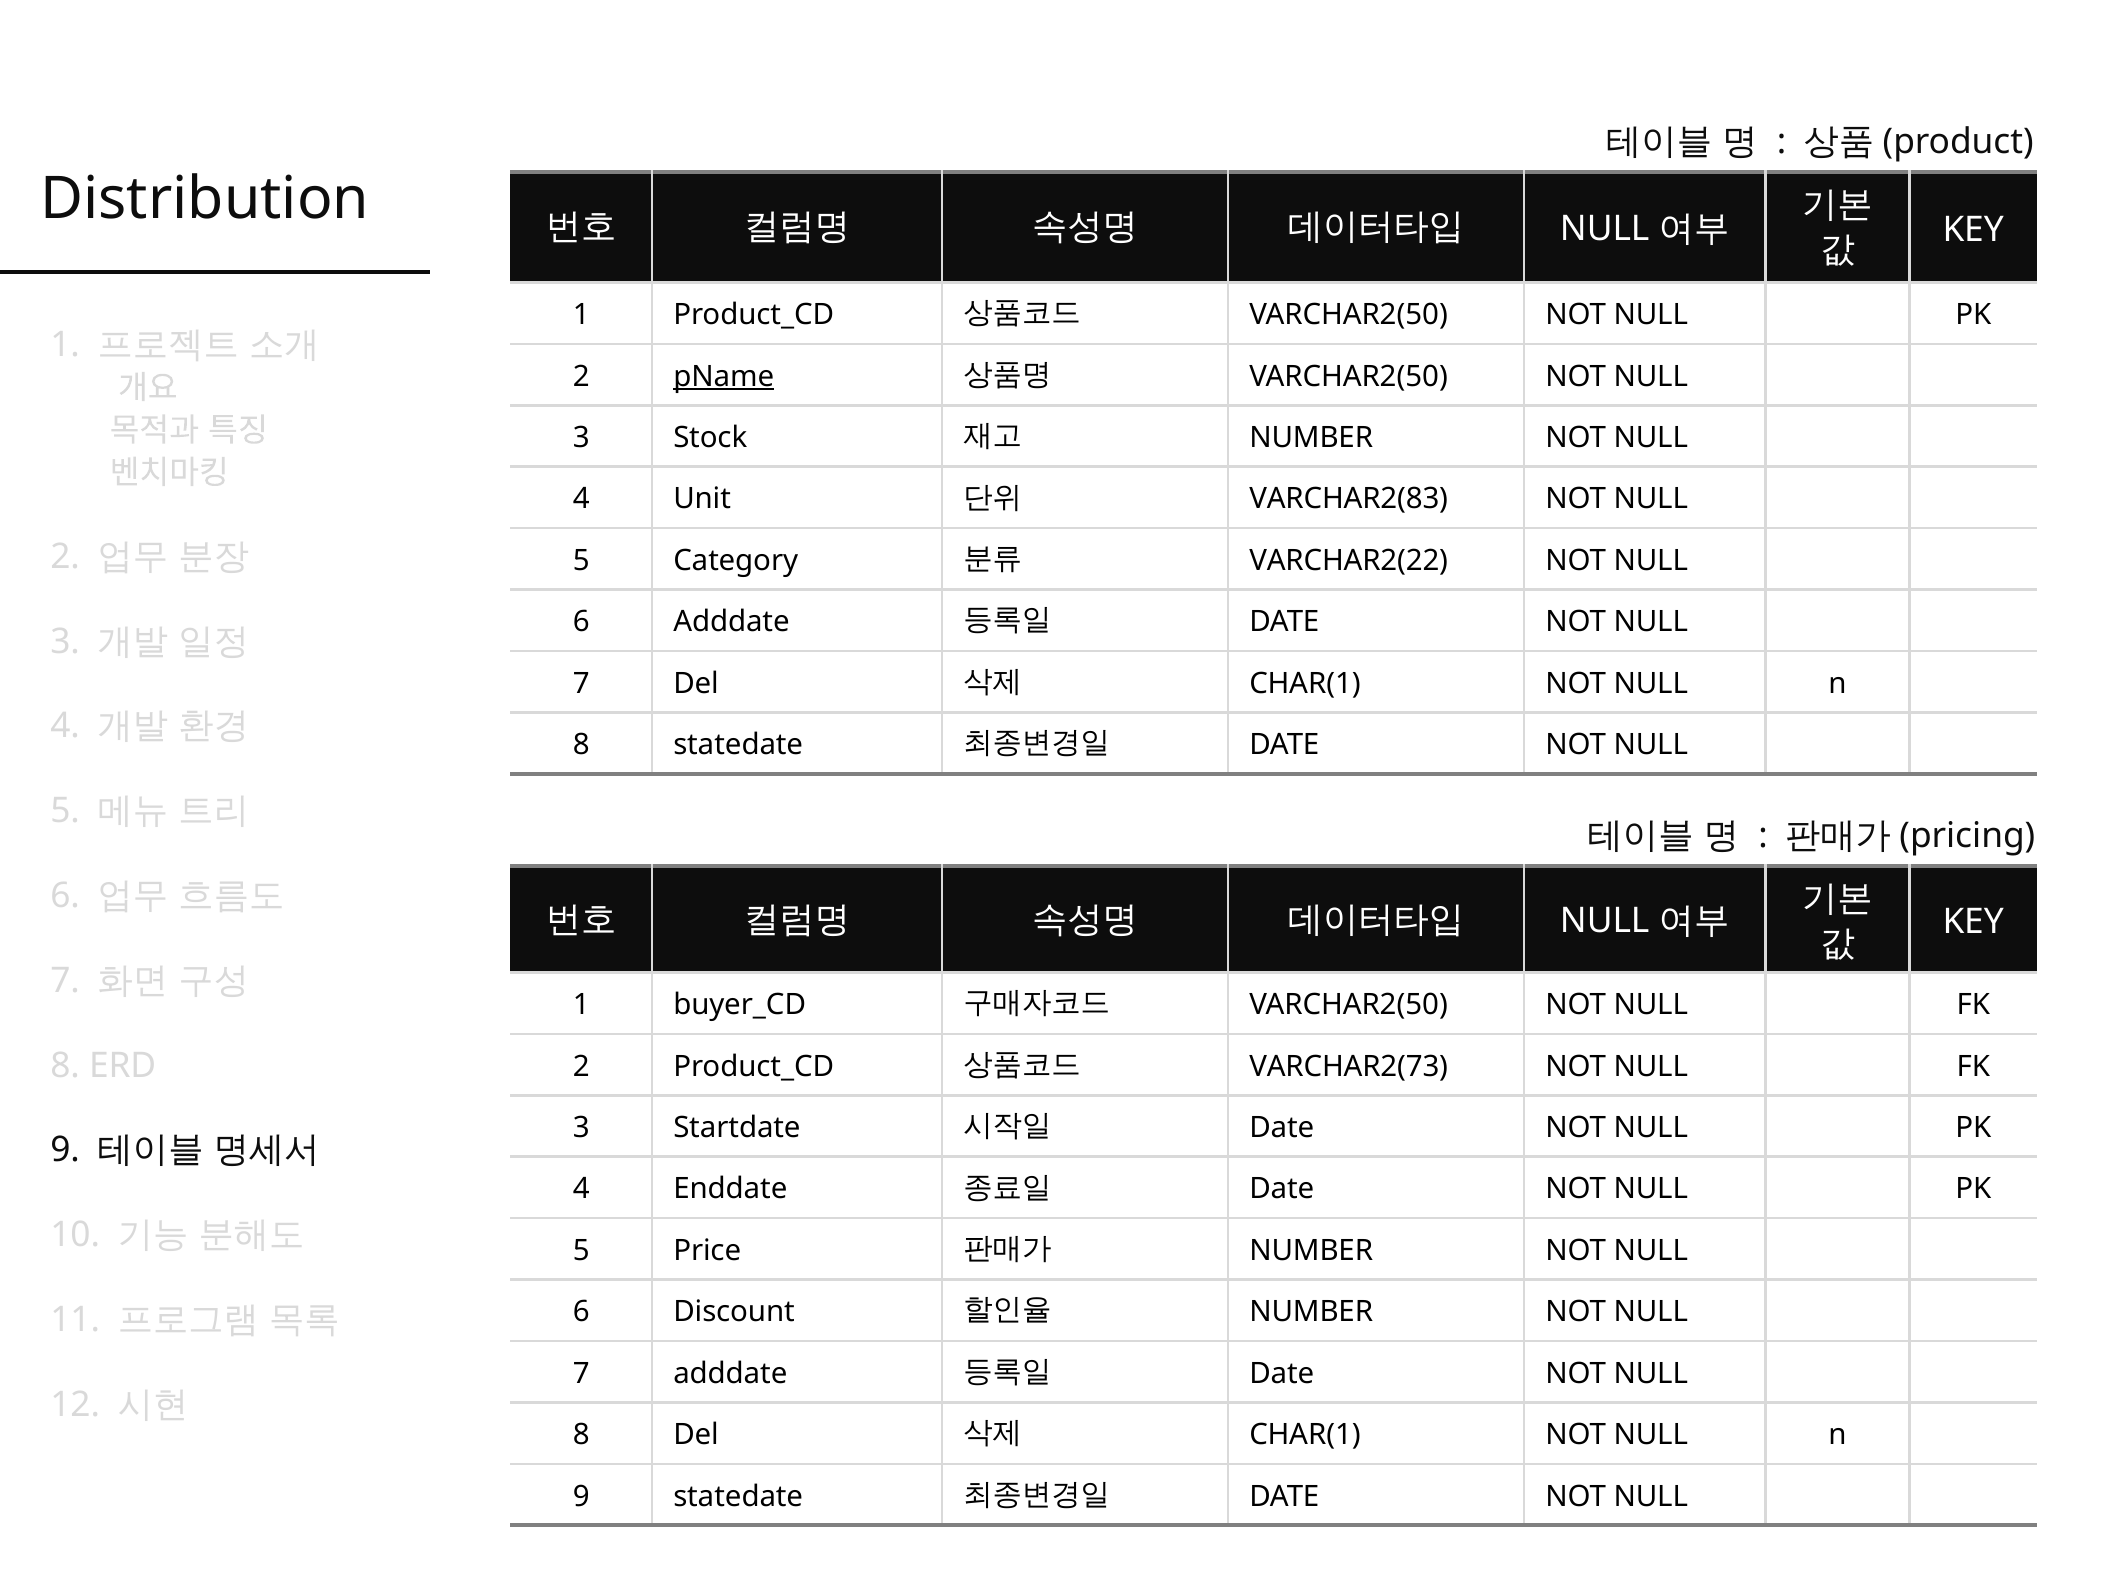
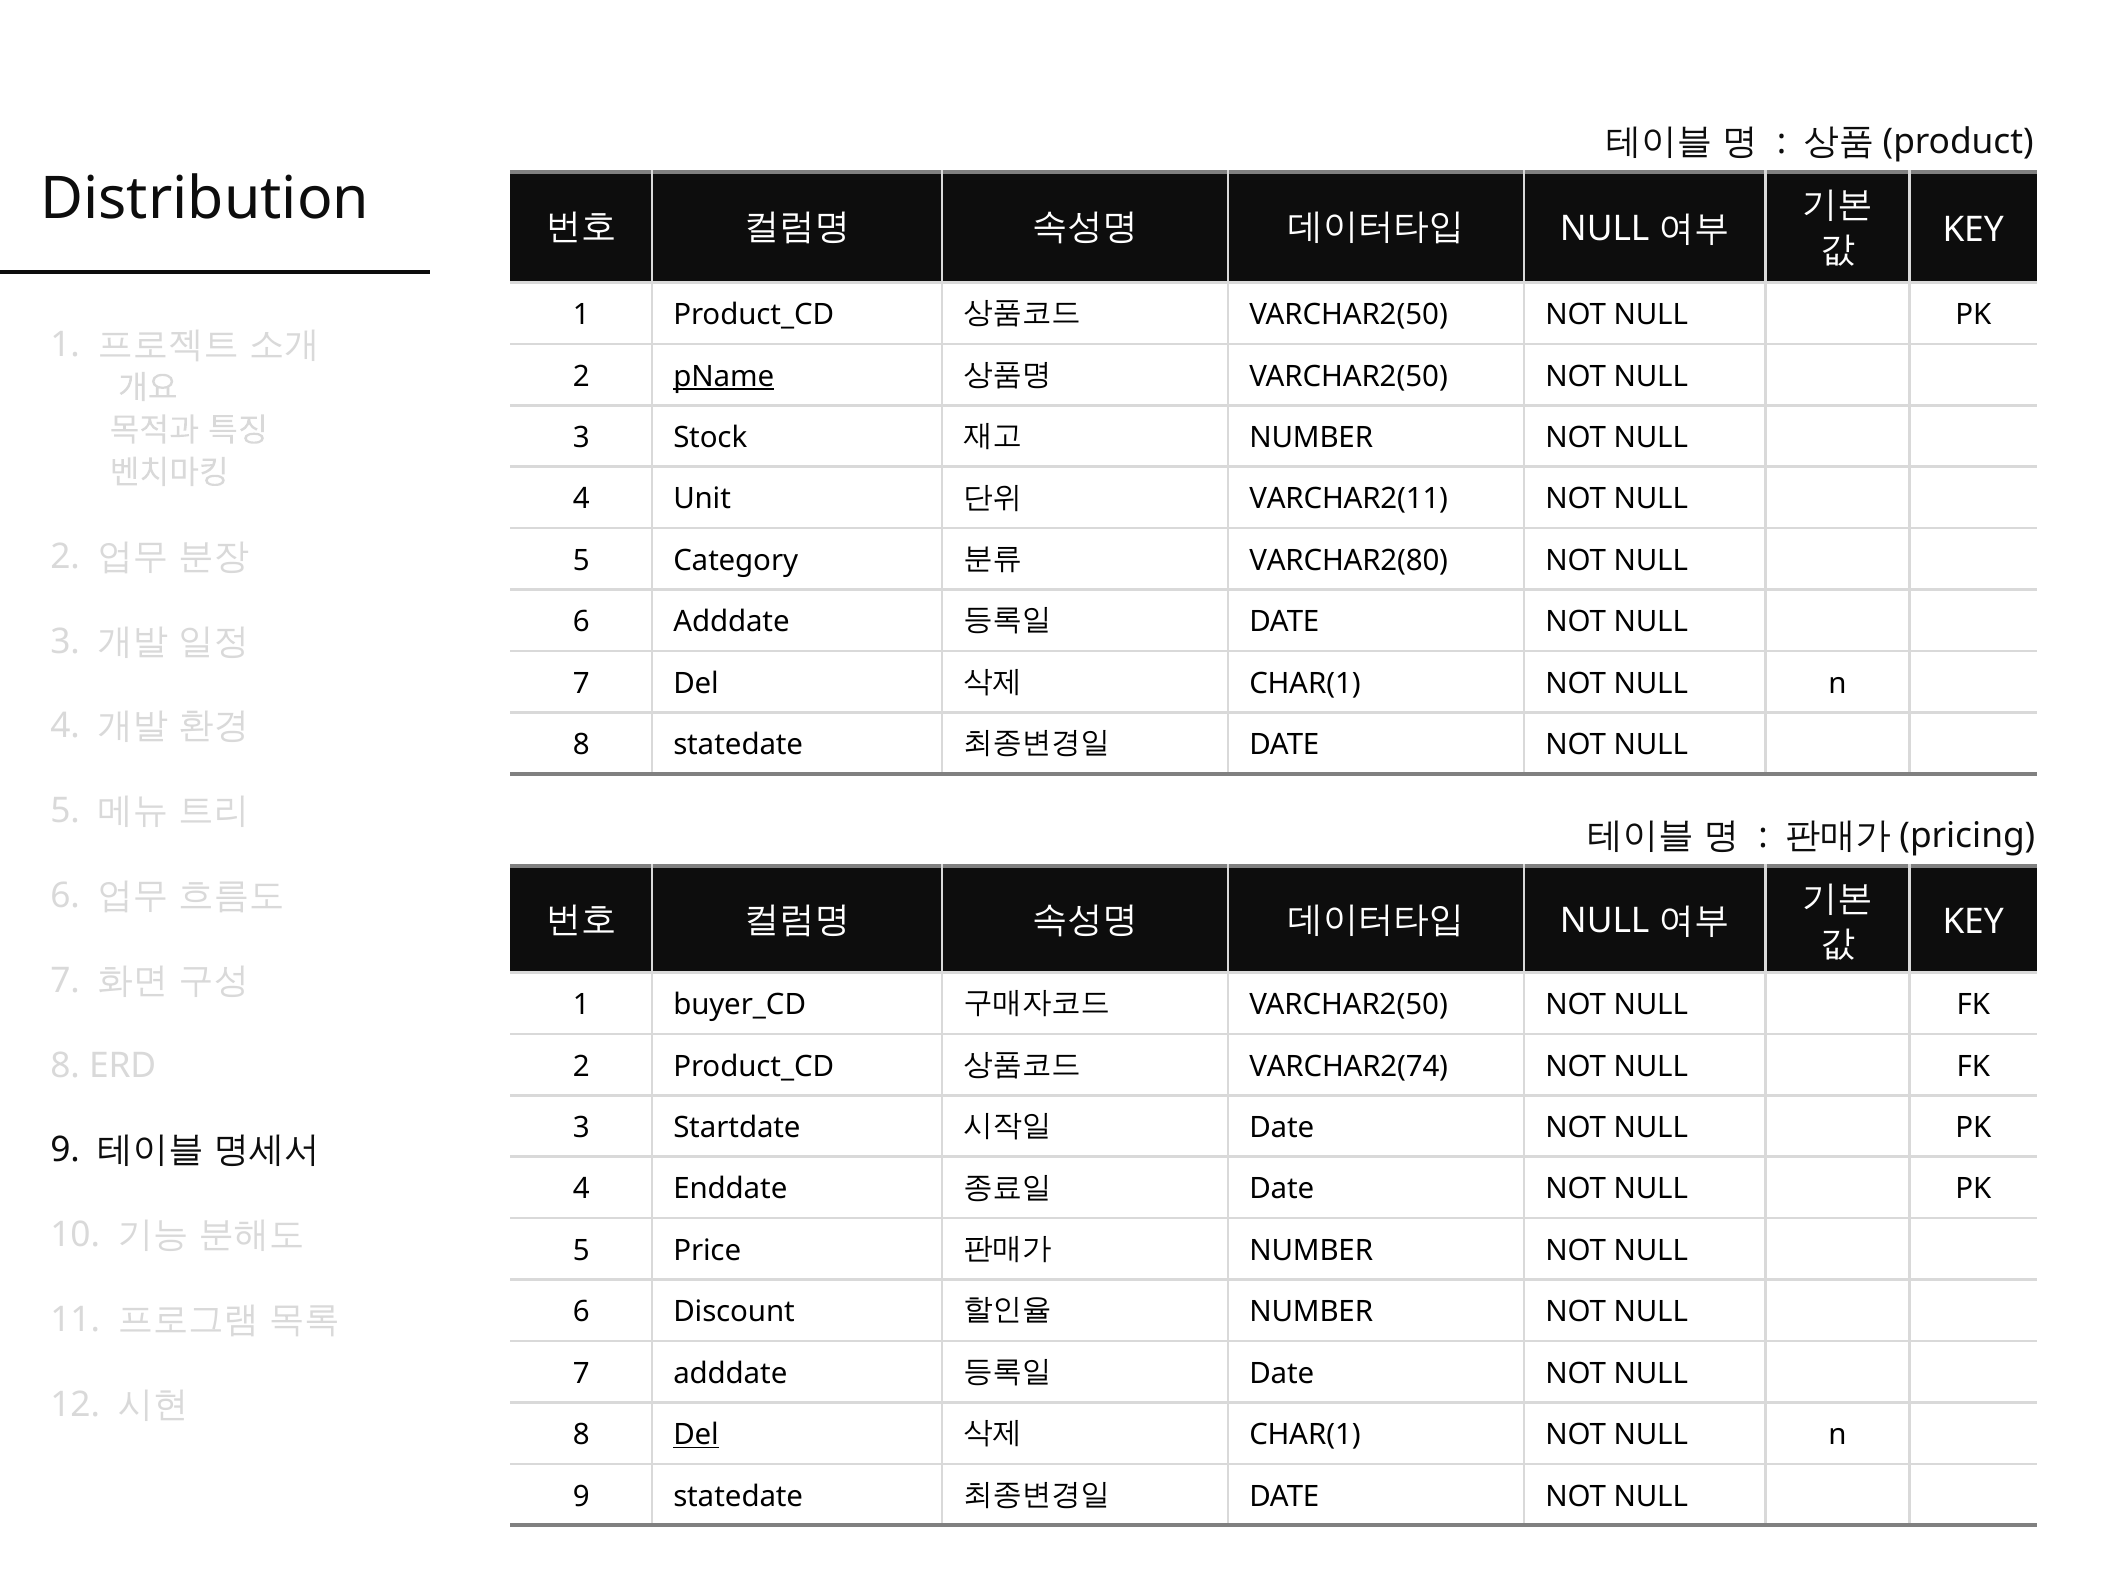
VARCHAR2(83: VARCHAR2(83 -> VARCHAR2(11 (1349, 499)
VARCHAR2(22: VARCHAR2(22 -> VARCHAR2(80 (1349, 561)
VARCHAR2(73: VARCHAR2(73 -> VARCHAR2(74 (1349, 1066)
Del underline: none -> present (696, 1435)
